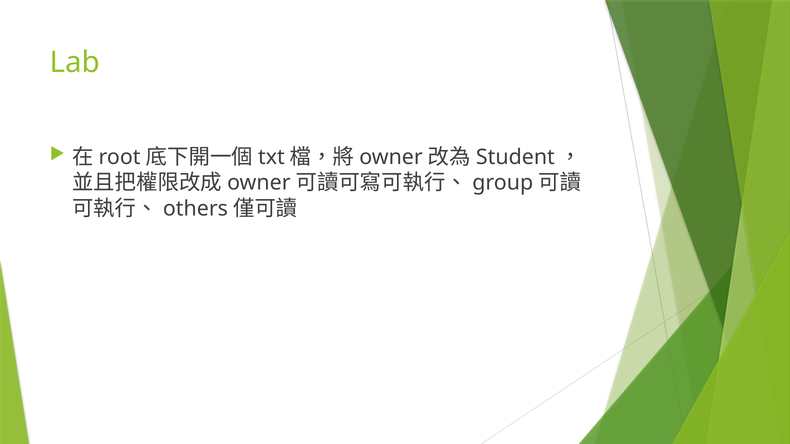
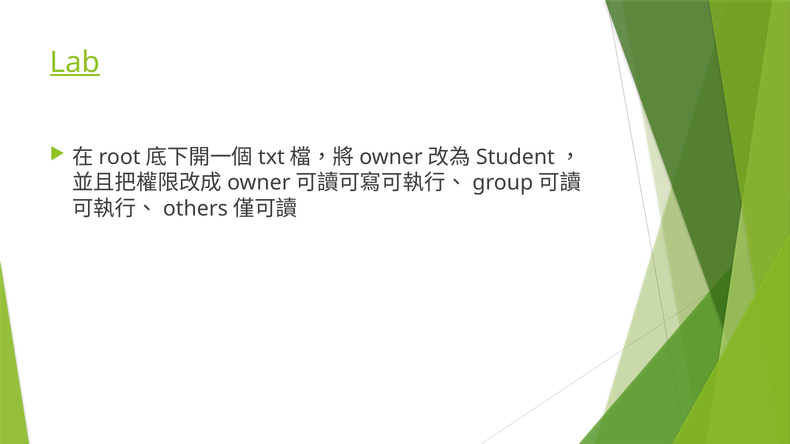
Lab underline: none -> present (75, 62)
